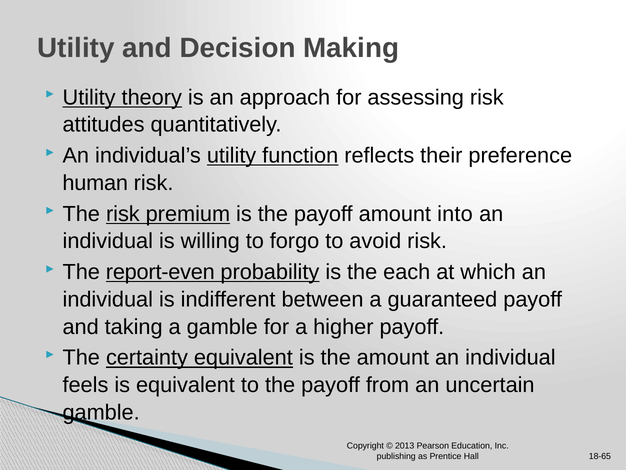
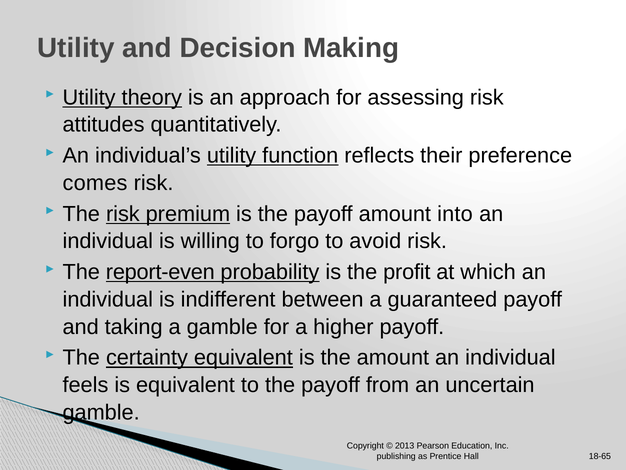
human: human -> comes (95, 183)
each: each -> profit (407, 272)
